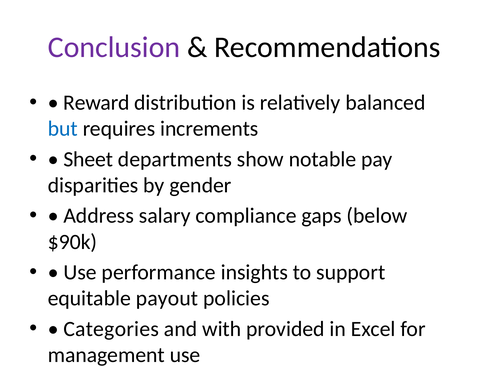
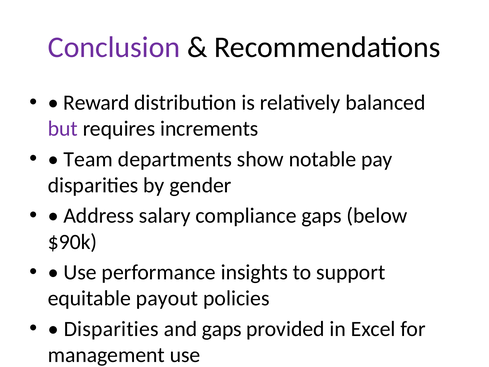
but colour: blue -> purple (63, 129)
Sheet: Sheet -> Team (88, 159)
Categories: Categories -> Disparities (111, 329)
and with: with -> gaps (222, 329)
